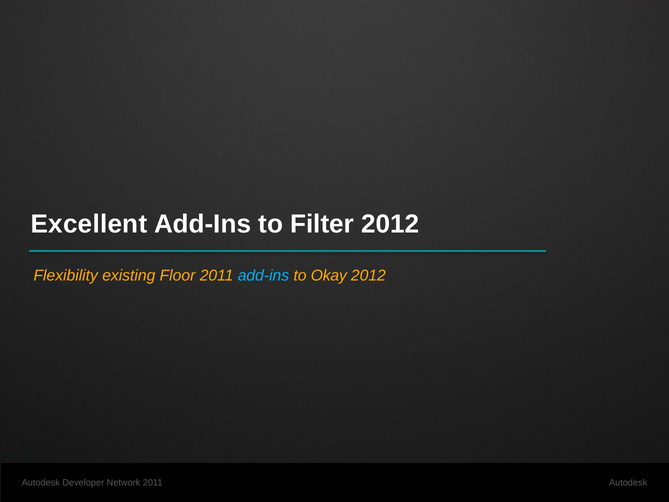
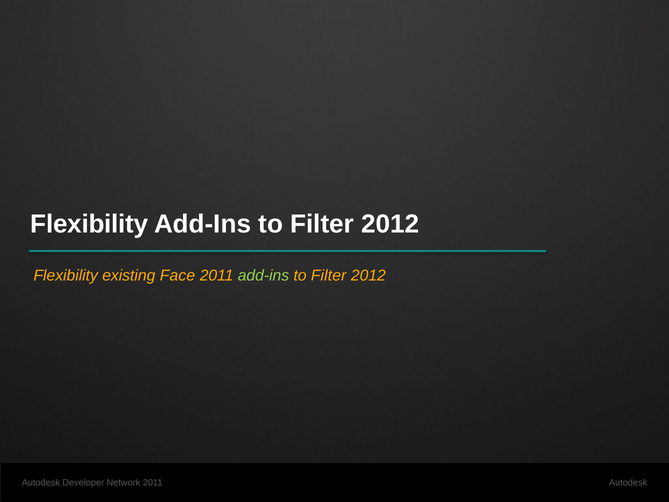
Excellent: Excellent -> Flexibility (89, 224)
Floor: Floor -> Face (177, 275)
add-ins colour: light blue -> light green (263, 275)
Okay: Okay -> Filter (329, 275)
